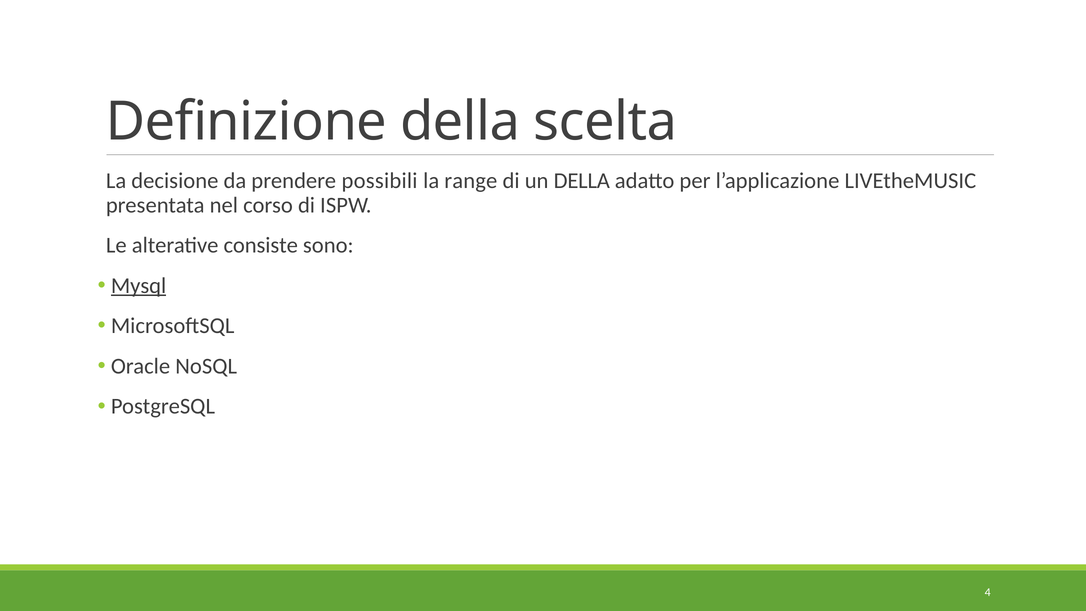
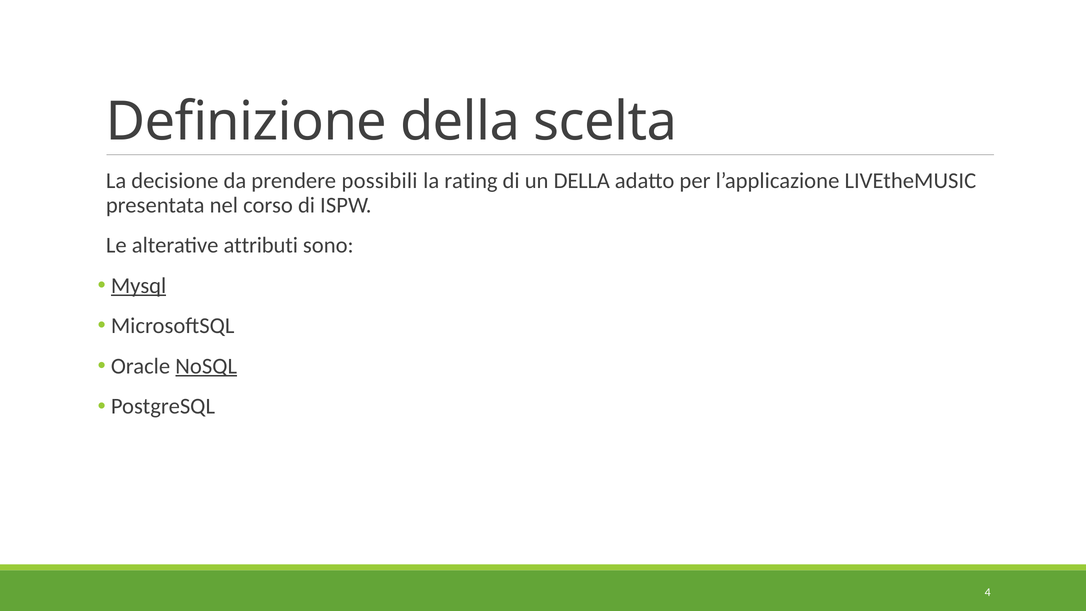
range: range -> rating (471, 181)
consiste: consiste -> attributi (261, 245)
NoSQL underline: none -> present (206, 366)
